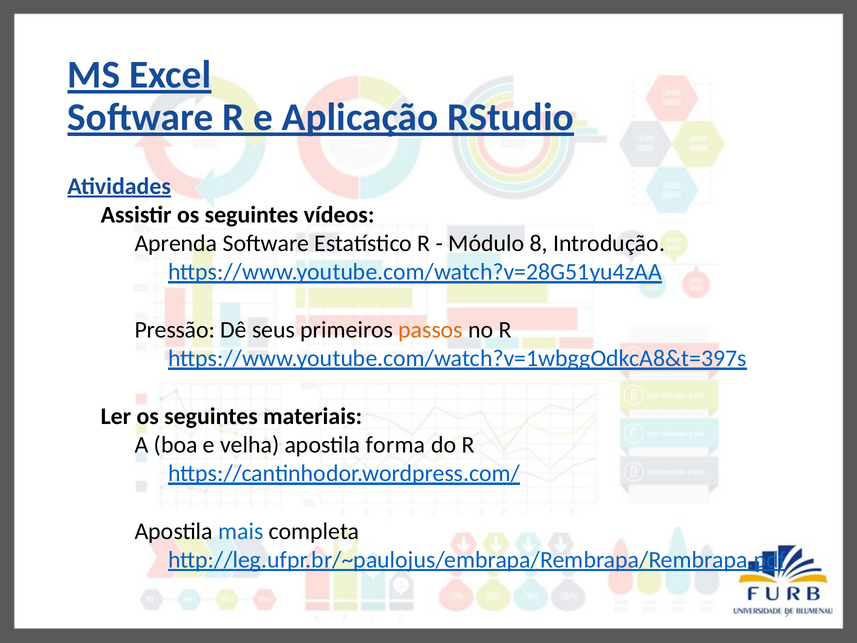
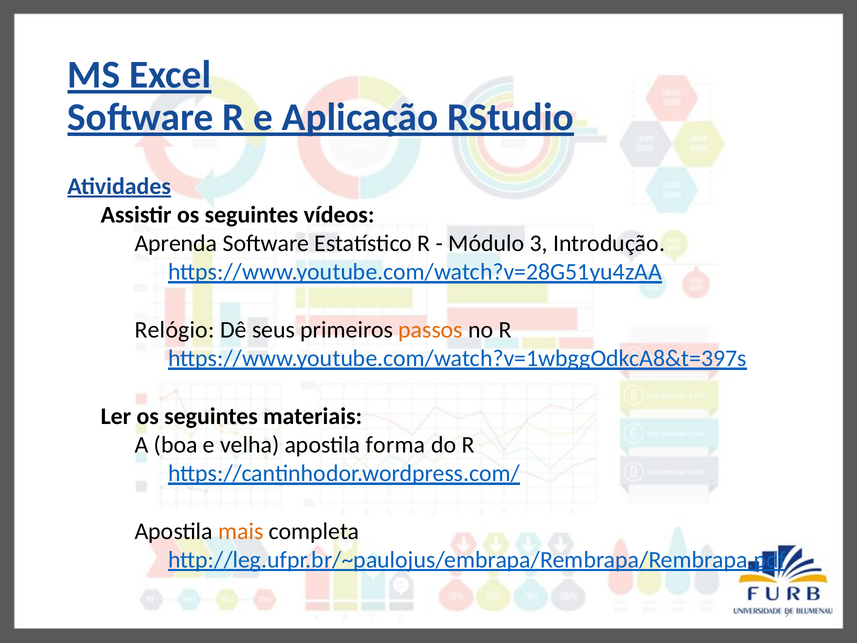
8: 8 -> 3 (539, 243)
Pressão: Pressão -> Relógio (175, 330)
mais colour: blue -> orange (241, 531)
